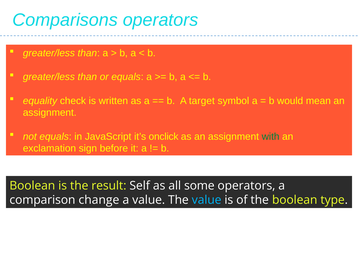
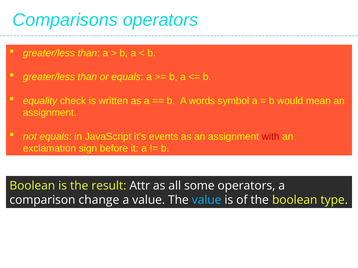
target: target -> words (202, 101)
onclick: onclick -> events (164, 137)
with colour: green -> red (271, 137)
Self: Self -> Attr (140, 186)
